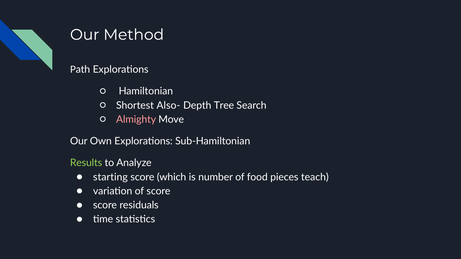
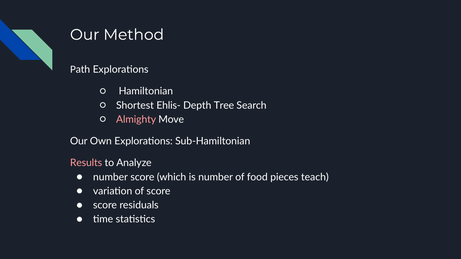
Also-: Also- -> Ehlis- (169, 105)
Results colour: light green -> pink (86, 163)
starting: starting -> number (110, 177)
